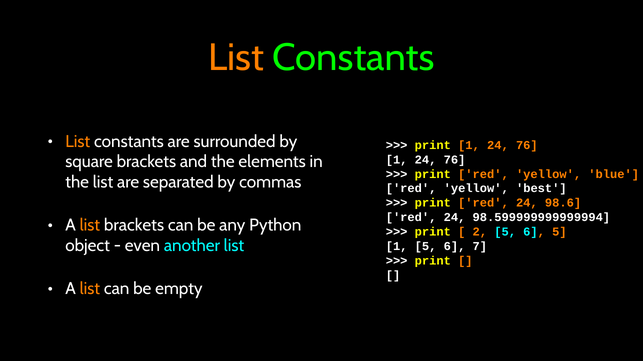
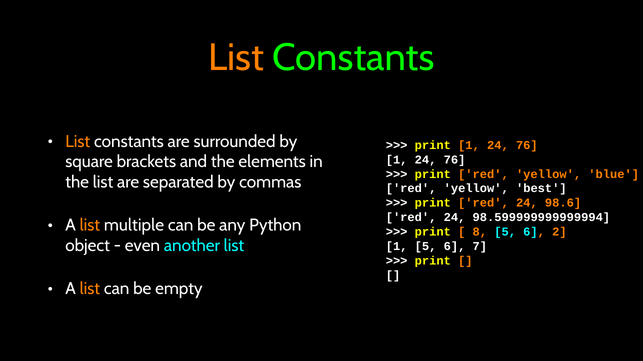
list brackets: brackets -> multiple (134, 226)
2: 2 -> 8 (480, 232)
6 5: 5 -> 2 (559, 232)
